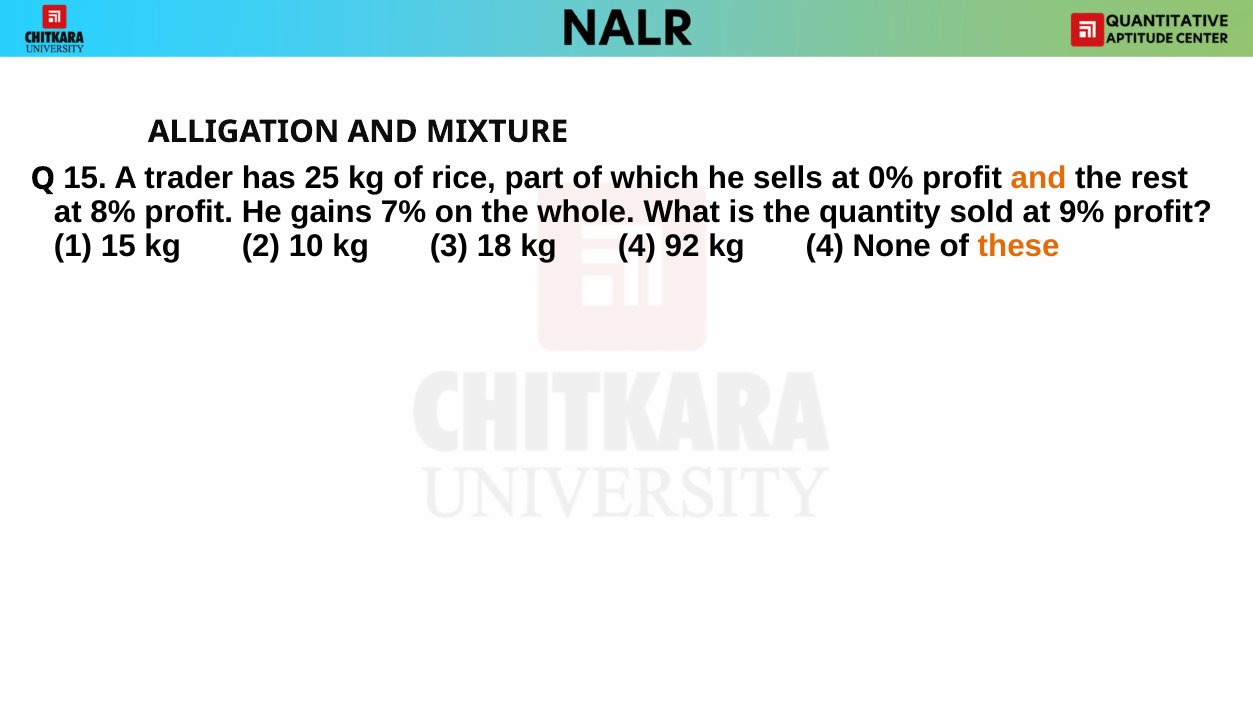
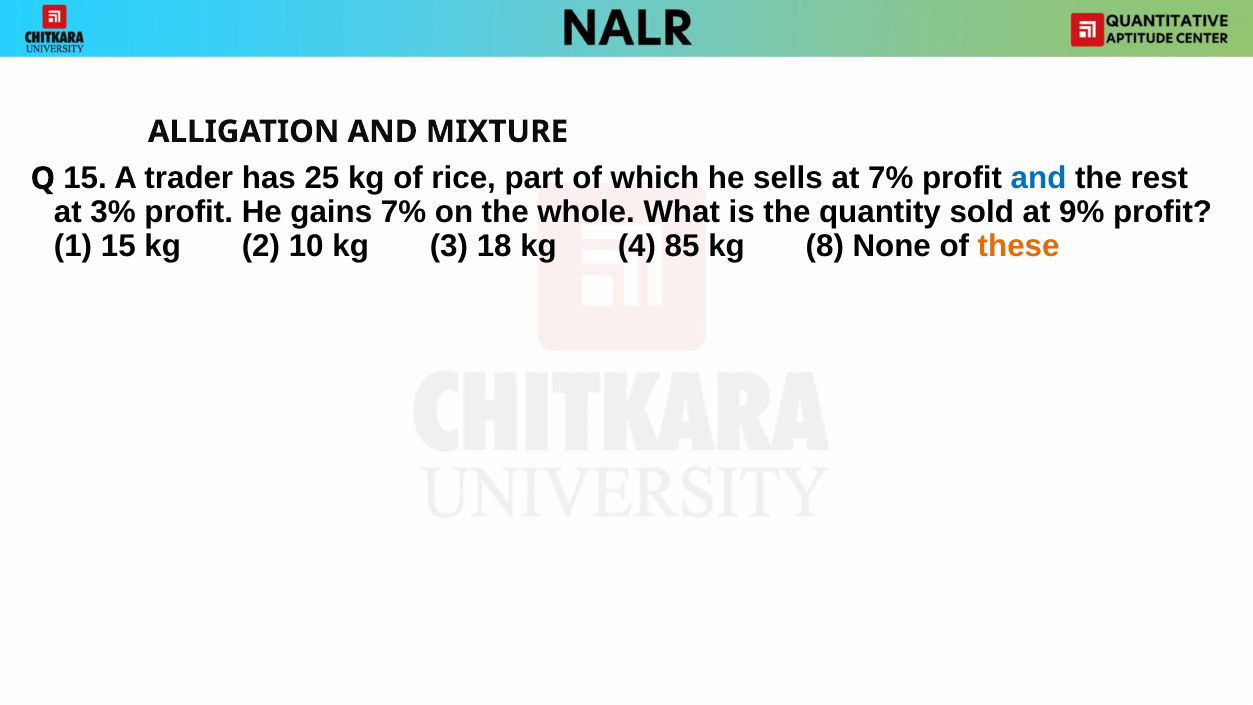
at 0%: 0% -> 7% (891, 178)
and colour: orange -> blue (1039, 178)
8%: 8% -> 3% (113, 212)
92: 92 -> 85 (682, 246)
4: 4 -> 8 (825, 246)
